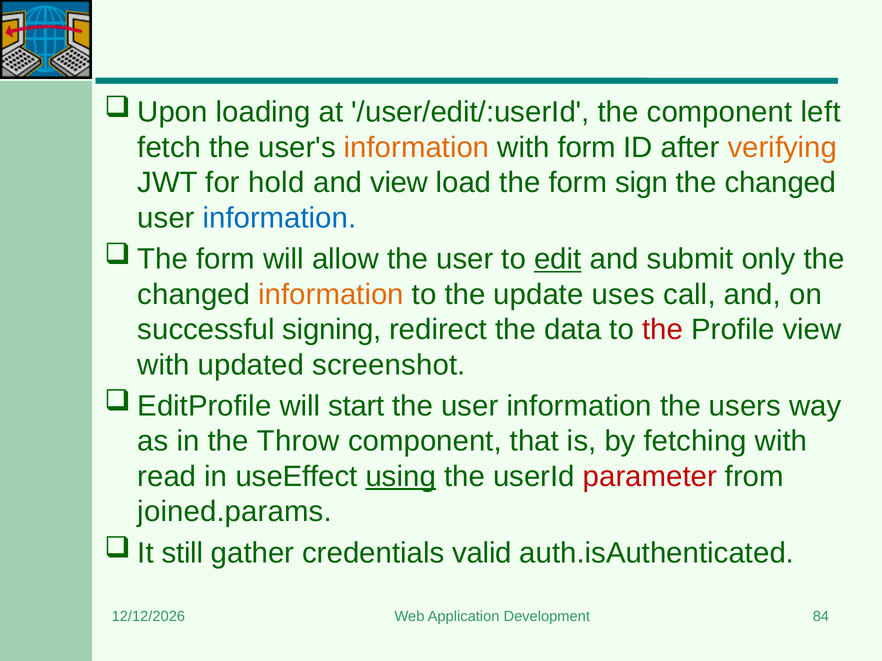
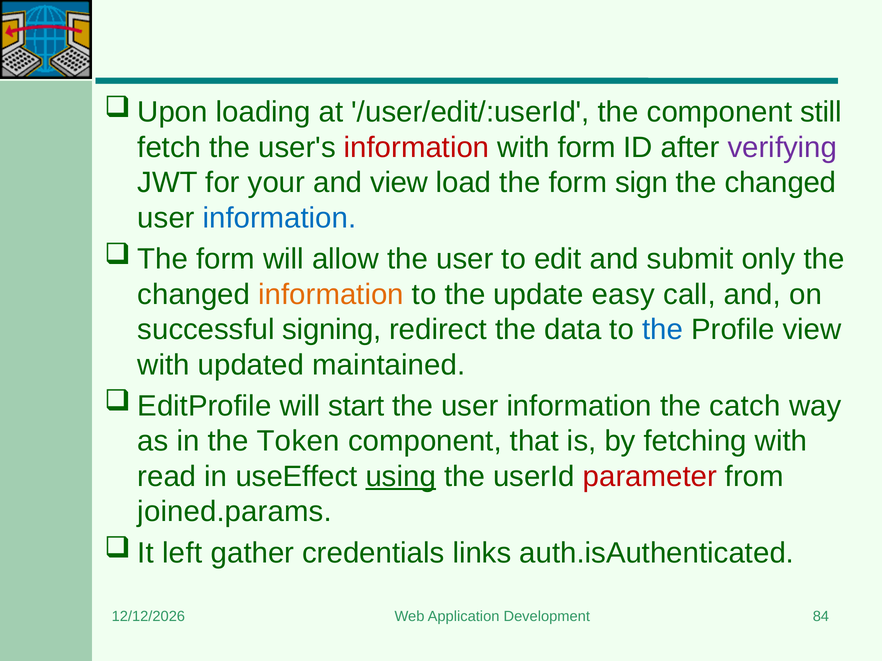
left: left -> still (821, 112)
information colour: orange -> red (417, 148)
verifying colour: orange -> purple (782, 148)
hold: hold -> your (276, 183)
edit underline: present -> none (558, 259)
uses: uses -> easy (623, 295)
the colour: red -> blue (663, 330)
screenshot: screenshot -> maintained (389, 365)
users: users -> catch (745, 406)
Throw: Throw -> Token (298, 442)
still: still -> left (182, 553)
valid: valid -> links (482, 553)
